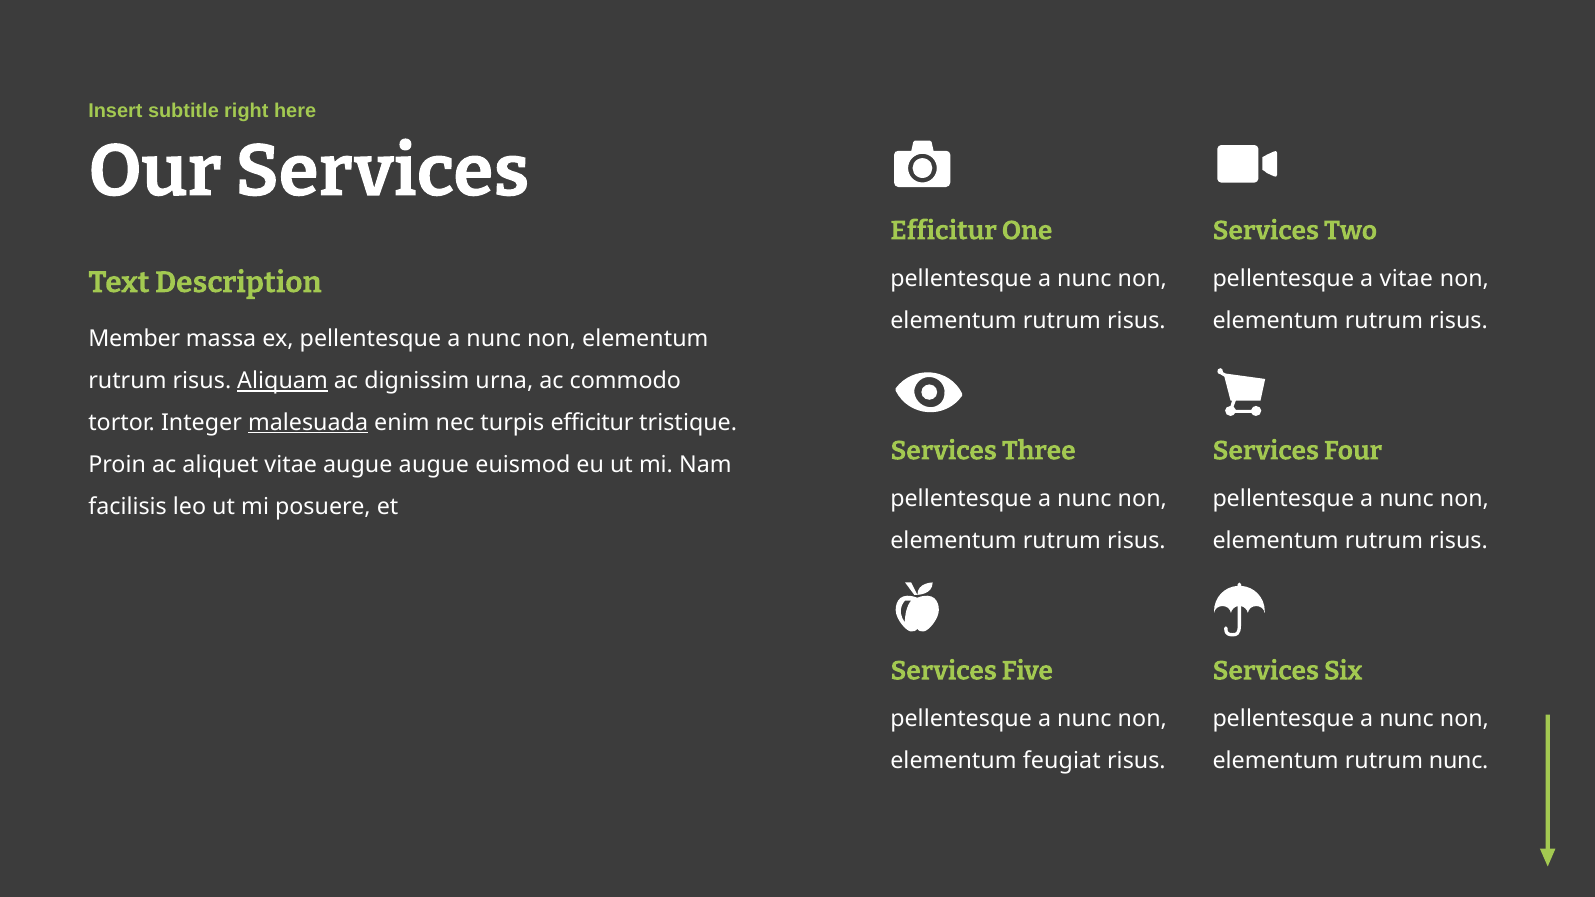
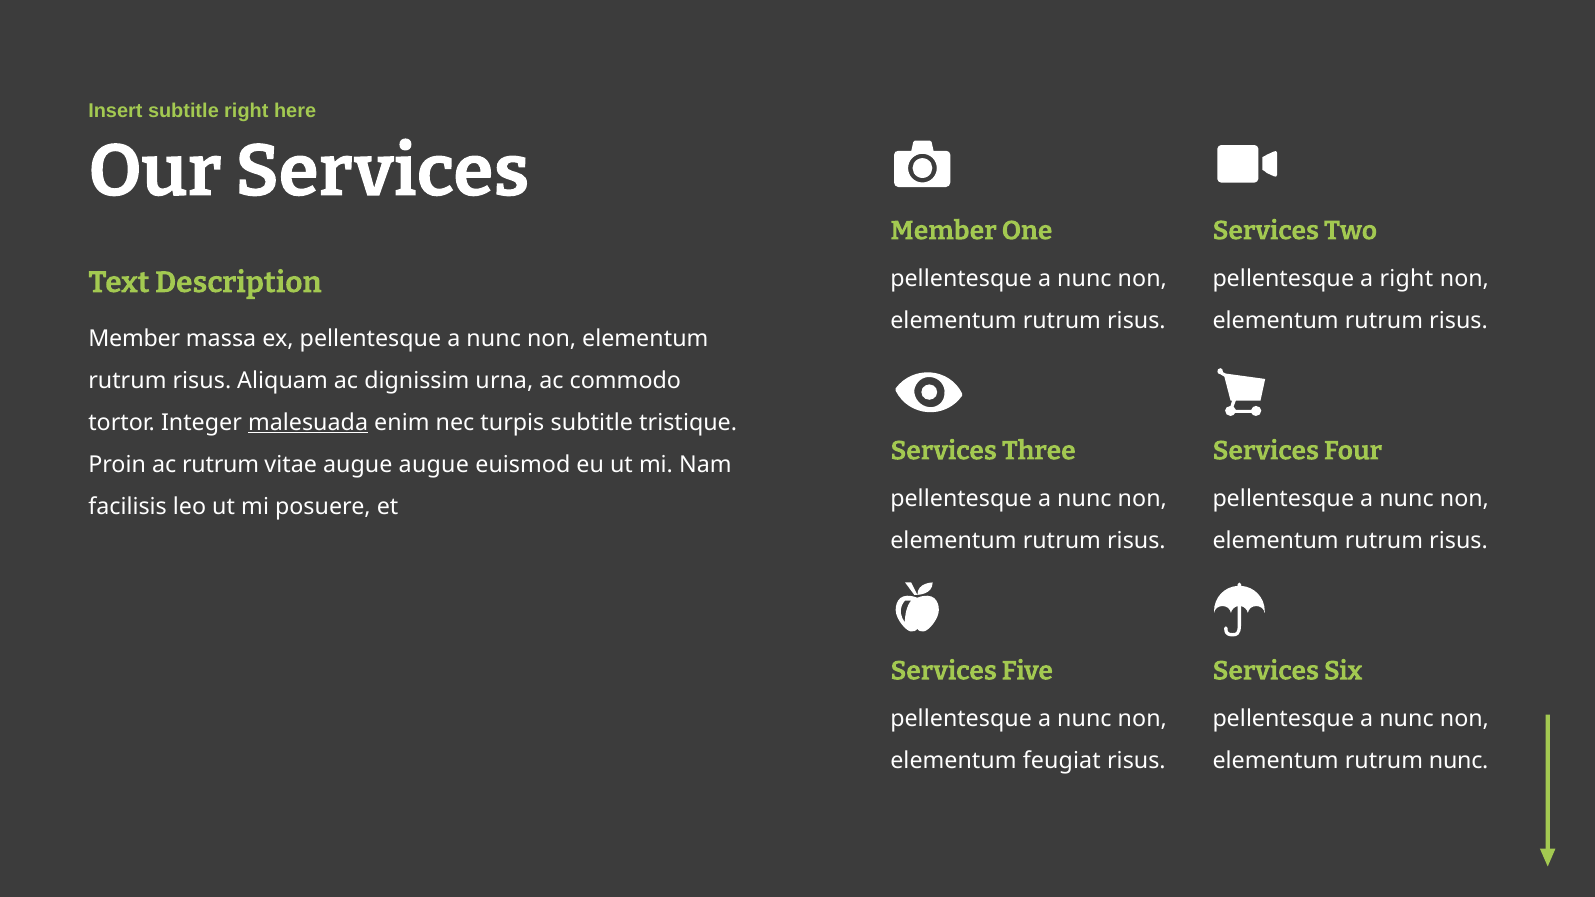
Efficitur: Efficitur -> Member (944, 231)
a vitae: vitae -> right (1406, 279)
Aliquam underline: present -> none (283, 381)
turpis efficitur: efficitur -> subtitle (592, 423)
ac aliquet: aliquet -> rutrum (221, 465)
